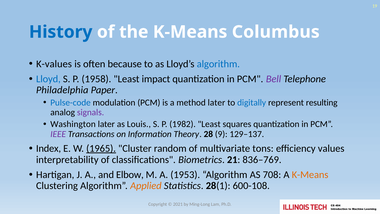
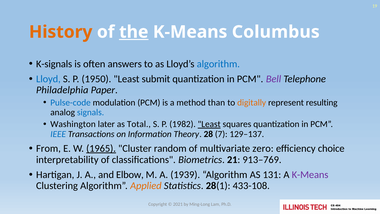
History colour: blue -> orange (61, 32)
the underline: none -> present (134, 32)
K-values: K-values -> K-signals (54, 64)
because: because -> answers (125, 64)
1958: 1958 -> 1950 (96, 79)
impact: impact -> submit (156, 79)
method later: later -> than (216, 102)
digitally colour: blue -> orange (252, 102)
signals colour: purple -> blue (91, 112)
Louis: Louis -> Total (139, 124)
Least underline: none -> present (209, 124)
IEEE colour: purple -> blue (58, 134)
9: 9 -> 7 (221, 134)
Index: Index -> From (48, 148)
tons: tons -> zero (263, 148)
values: values -> choice (331, 148)
836–769: 836–769 -> 913–769 (262, 159)
1953: 1953 -> 1939 (185, 175)
708: 708 -> 131 (272, 175)
K-Means colour: orange -> purple (310, 175)
600-108: 600-108 -> 433-108 (251, 186)
